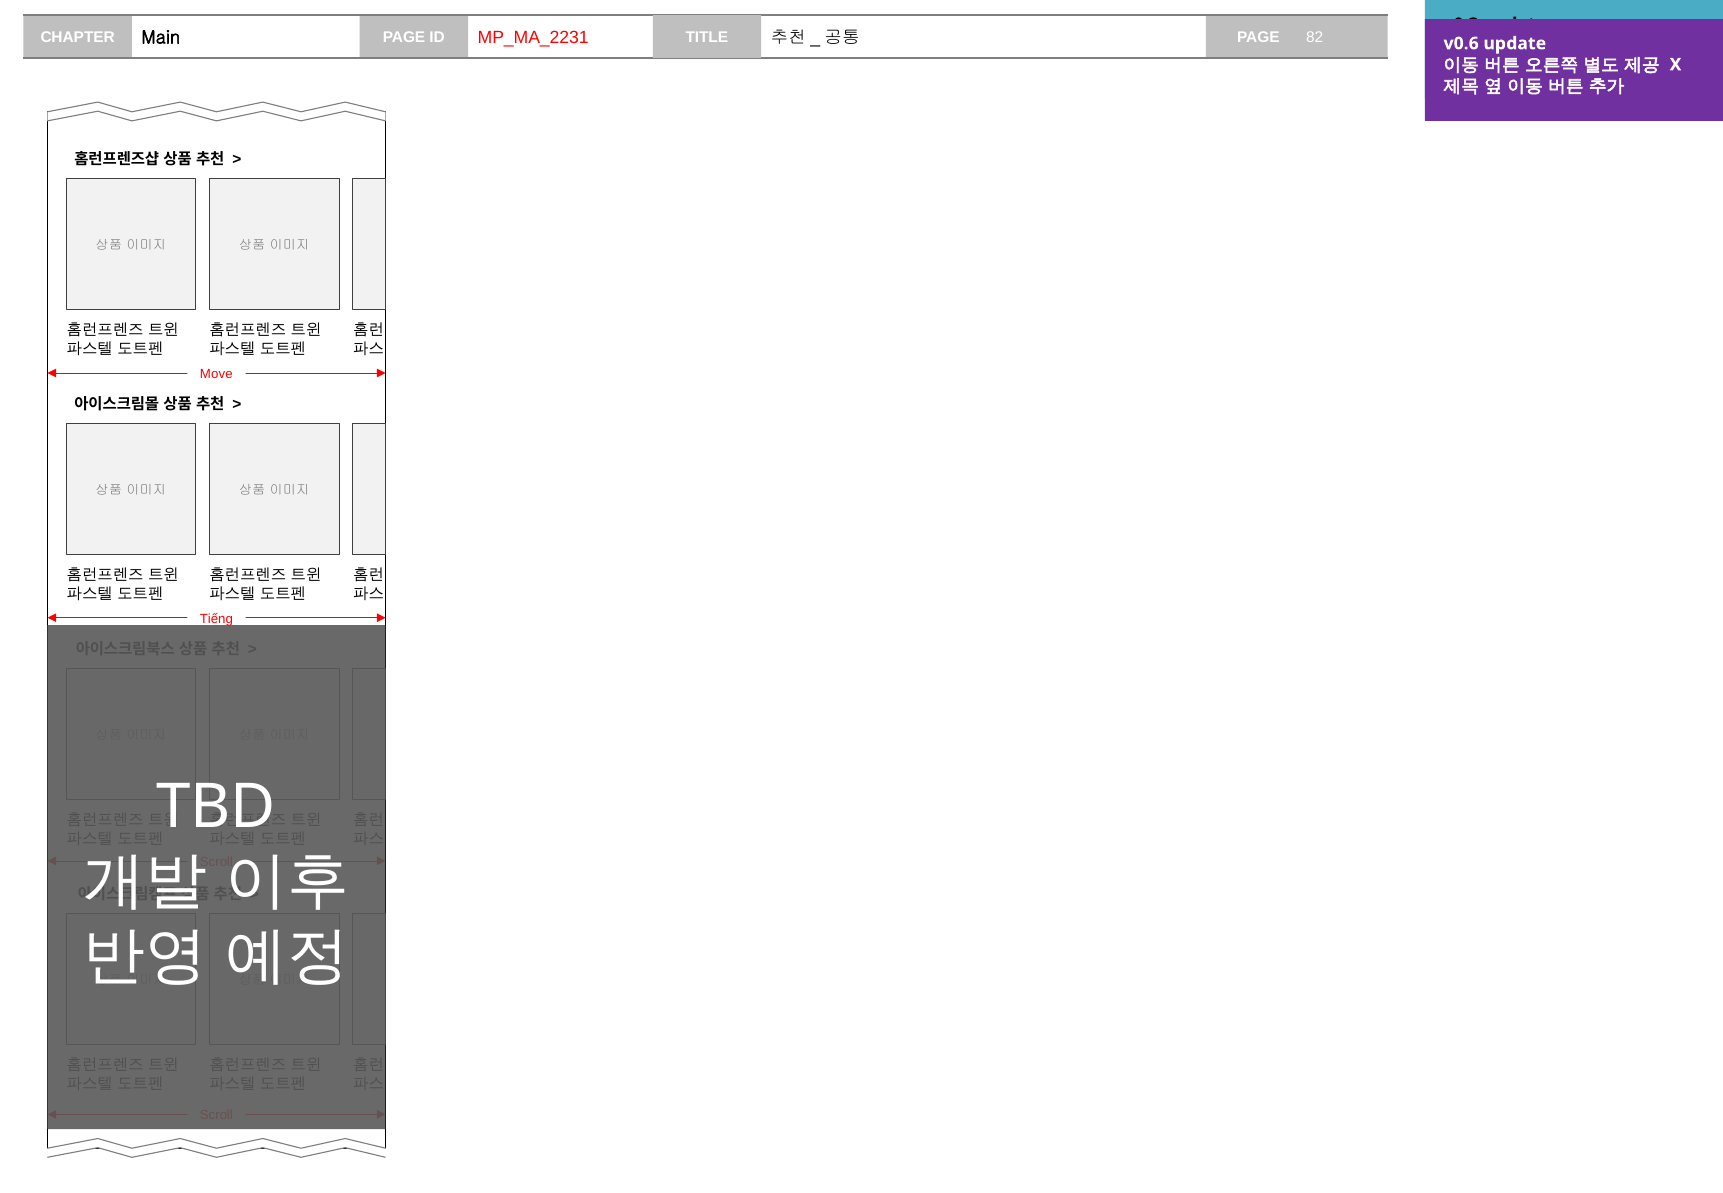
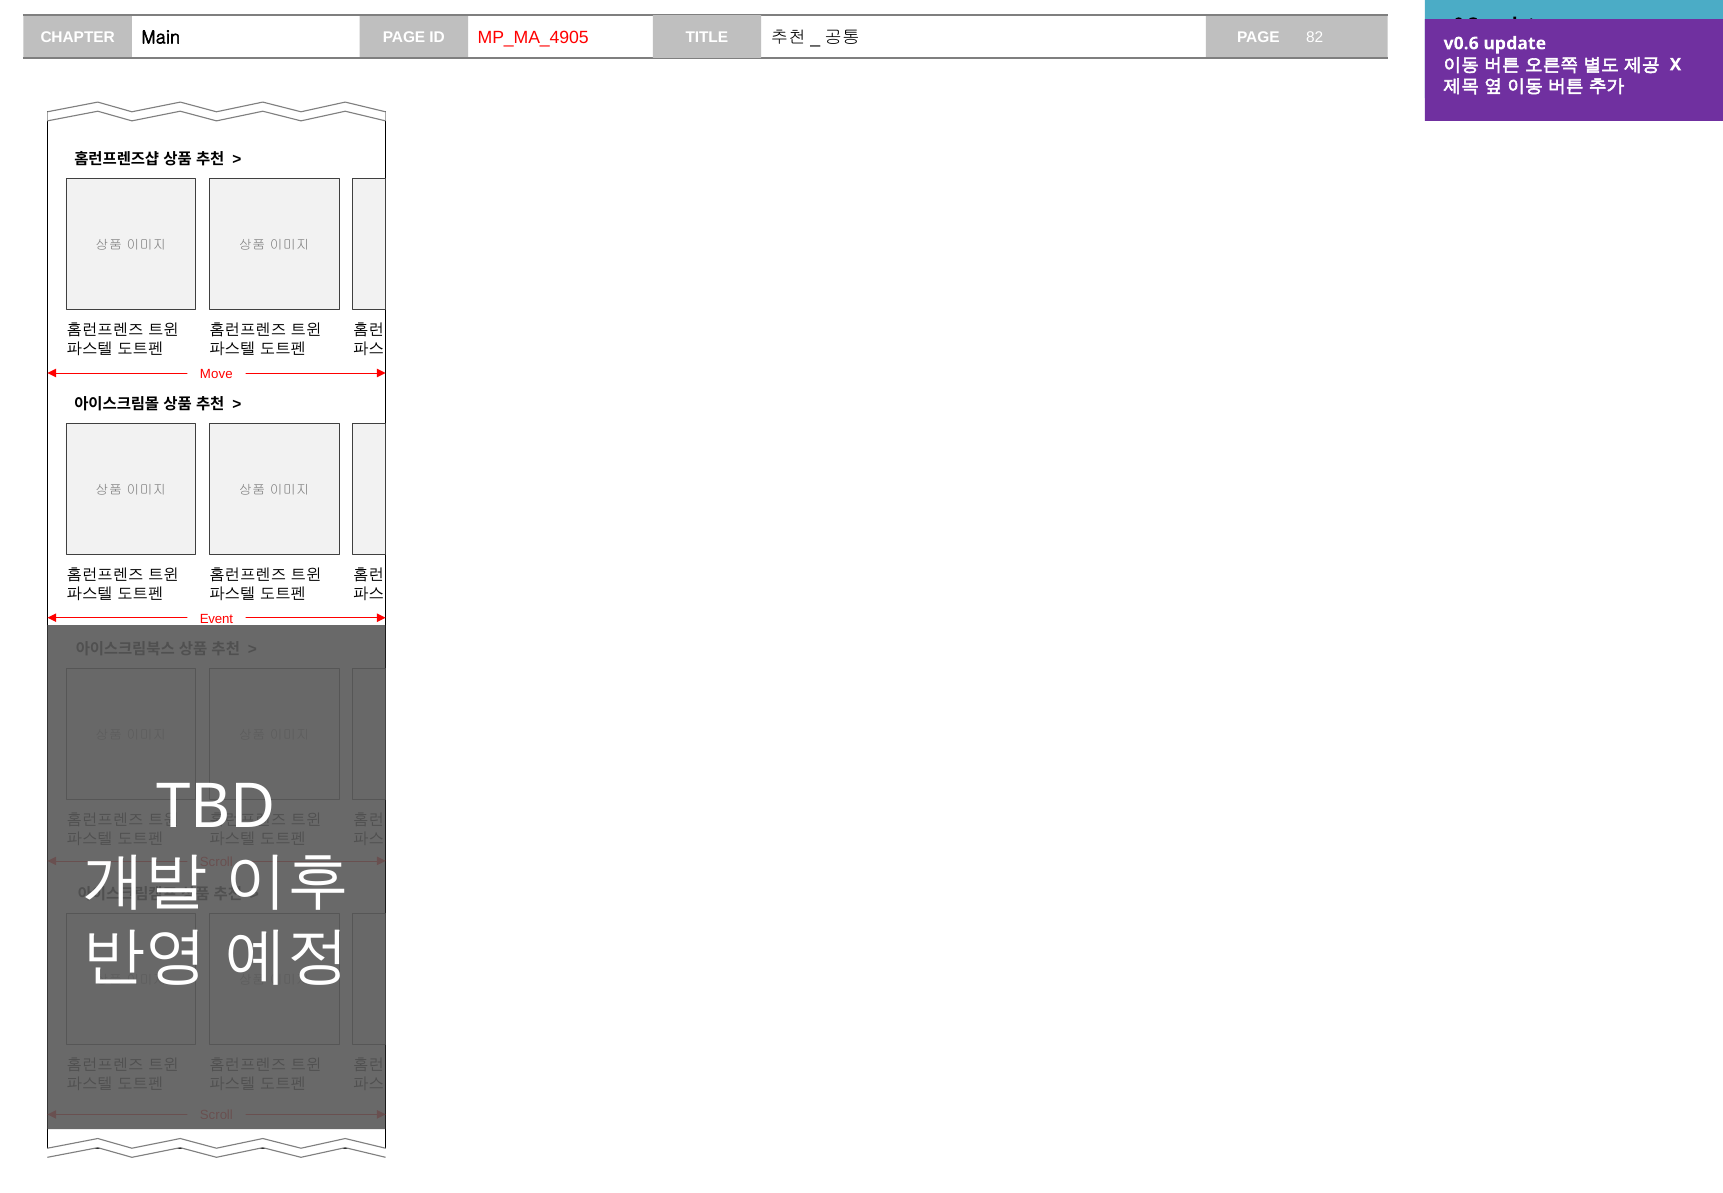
MP_MA_2231: MP_MA_2231 -> MP_MA_4905 (533, 38)
Tiếng: Tiếng -> Event (216, 619)
